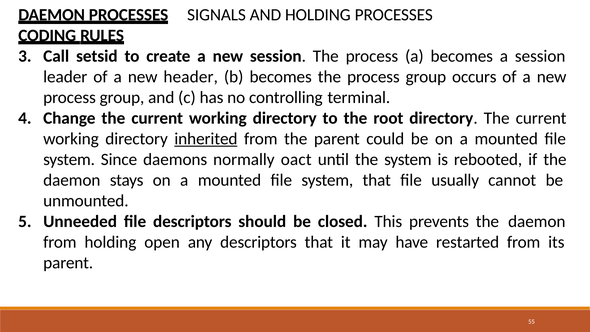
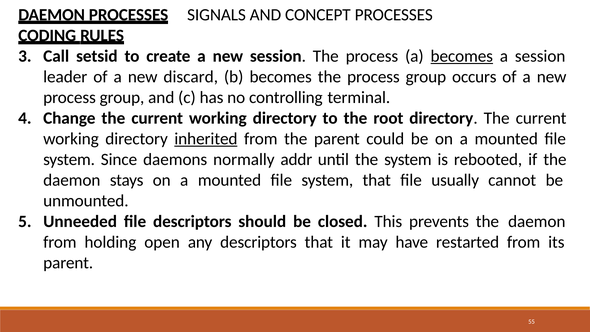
AND HOLDING: HOLDING -> CONCEPT (318, 15)
becomes underline: none -> present (462, 56)
header: header -> discard (191, 77)
oact: oact -> addr (296, 159)
